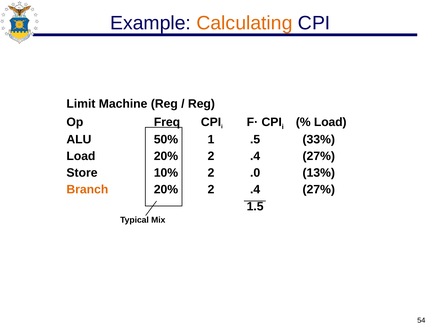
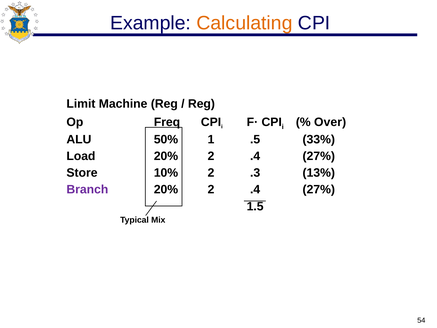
Load: Load -> Over (330, 122)
.0: .0 -> .3 (255, 173)
Branch colour: orange -> purple (87, 189)
